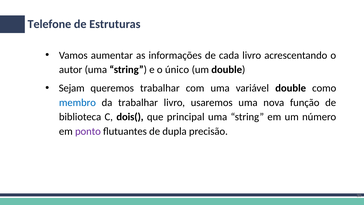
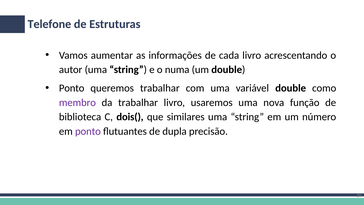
único: único -> numa (177, 70)
Sejam: Sejam -> Ponto (72, 88)
membro colour: blue -> purple (77, 102)
principal: principal -> similares (186, 117)
